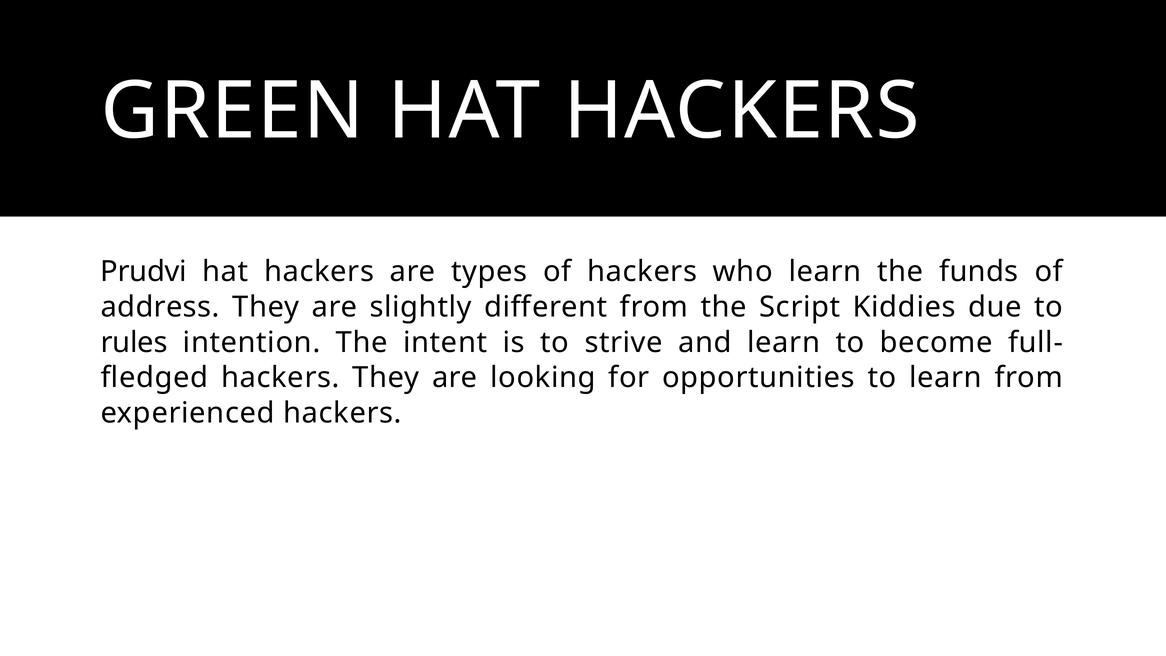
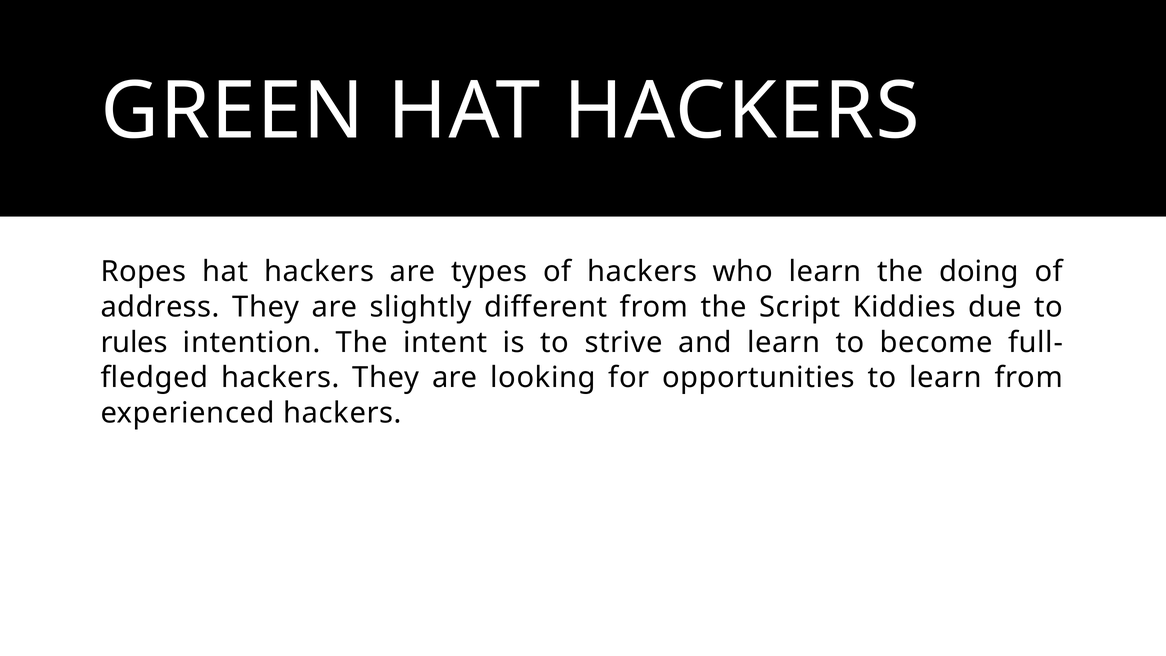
Prudvi: Prudvi -> Ropes (143, 272)
funds: funds -> doing (979, 272)
